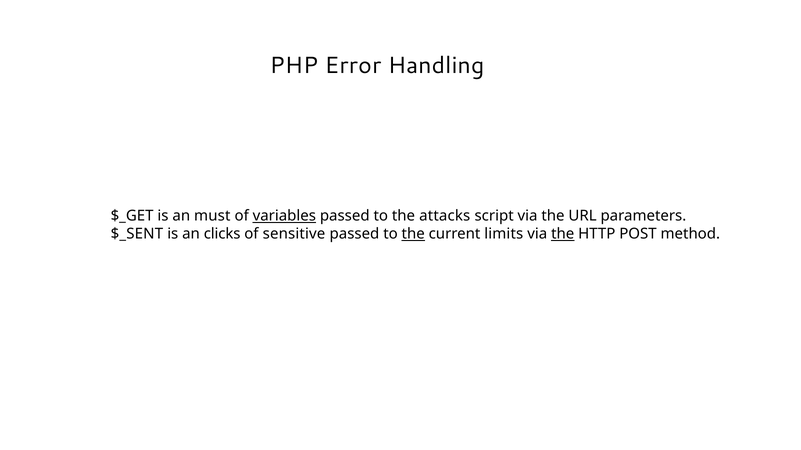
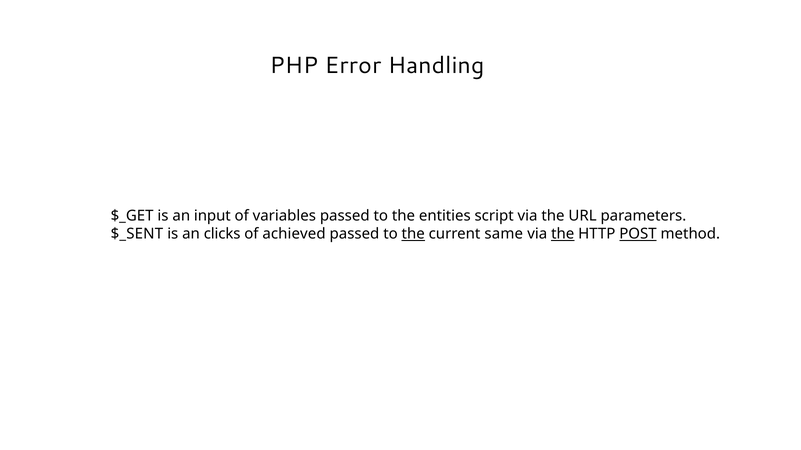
must: must -> input (212, 216)
variables underline: present -> none (284, 216)
attacks: attacks -> entities (445, 216)
sensitive: sensitive -> achieved (294, 234)
limits: limits -> same (504, 234)
POST underline: none -> present (638, 234)
